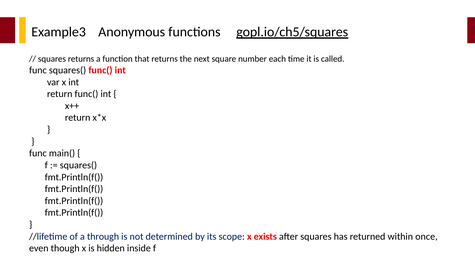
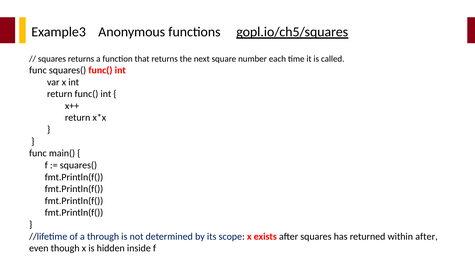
within once: once -> after (426, 237)
